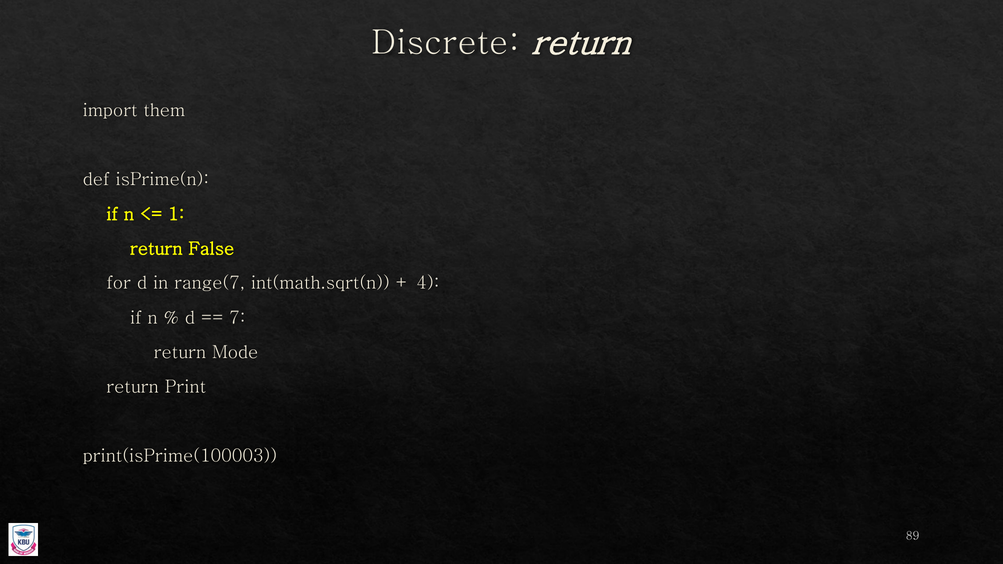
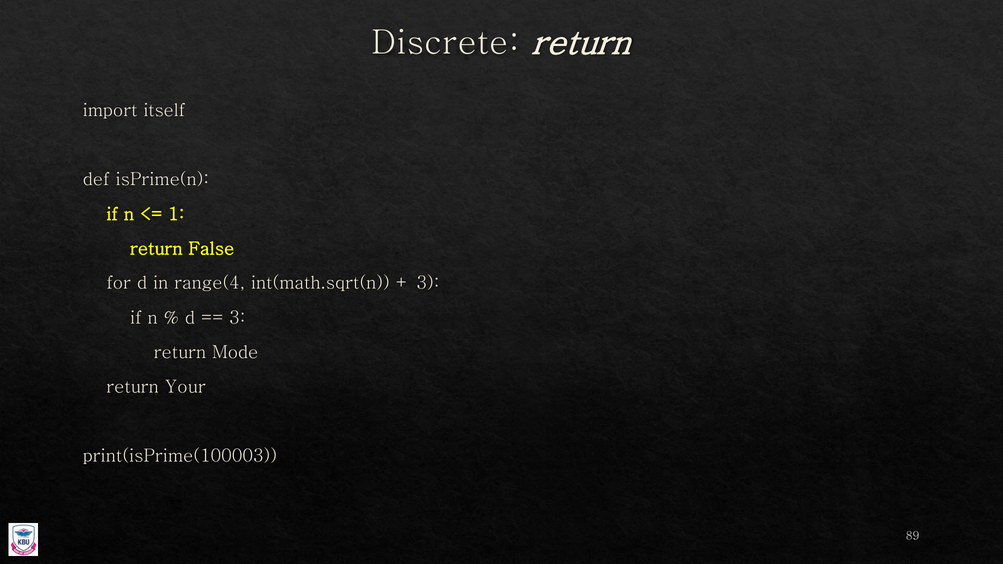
them: them -> itself (164, 111)
range(7: range(7 -> range(4 (210, 283)
4: 4 -> 3 (428, 283)
7: 7 -> 3 (237, 318)
Print: Print -> Your (185, 387)
